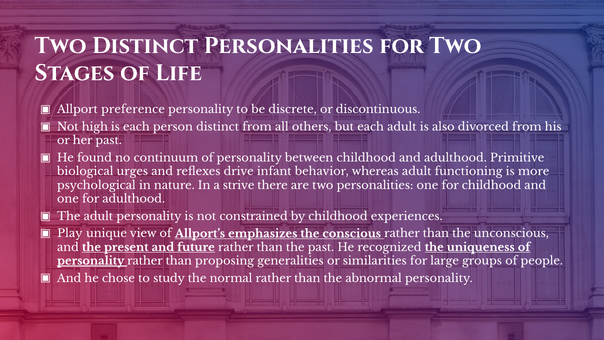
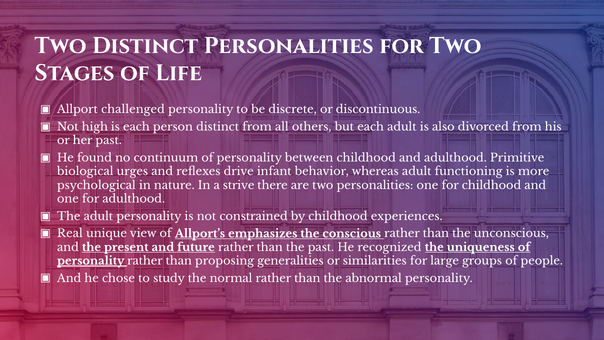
preference: preference -> challenged (133, 110)
Play: Play -> Real (70, 234)
